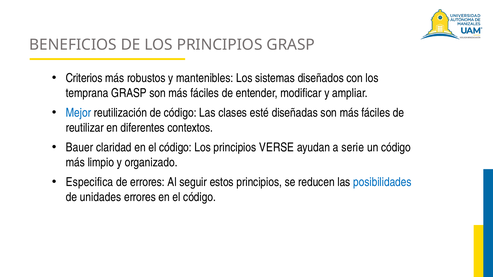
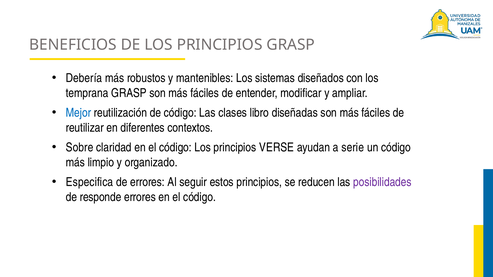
Criterios: Criterios -> Debería (84, 78)
esté: esté -> libro (259, 113)
Bauer: Bauer -> Sobre (80, 148)
posibilidades colour: blue -> purple (382, 182)
unidades: unidades -> responde (101, 197)
